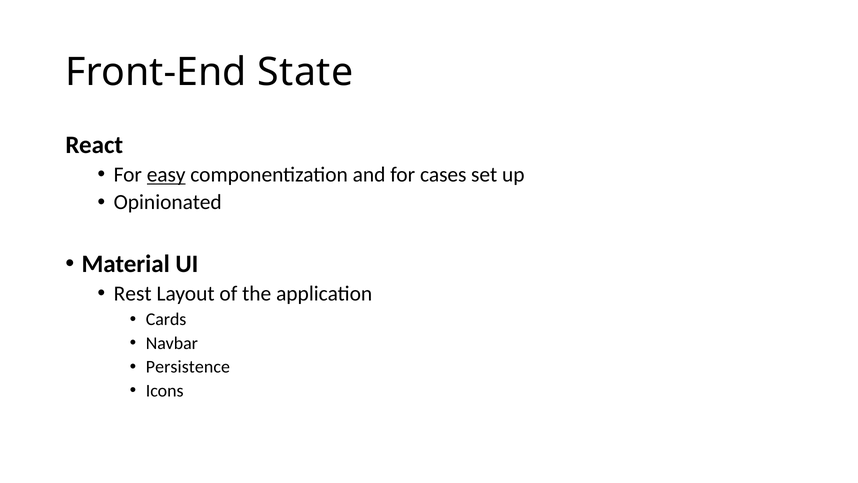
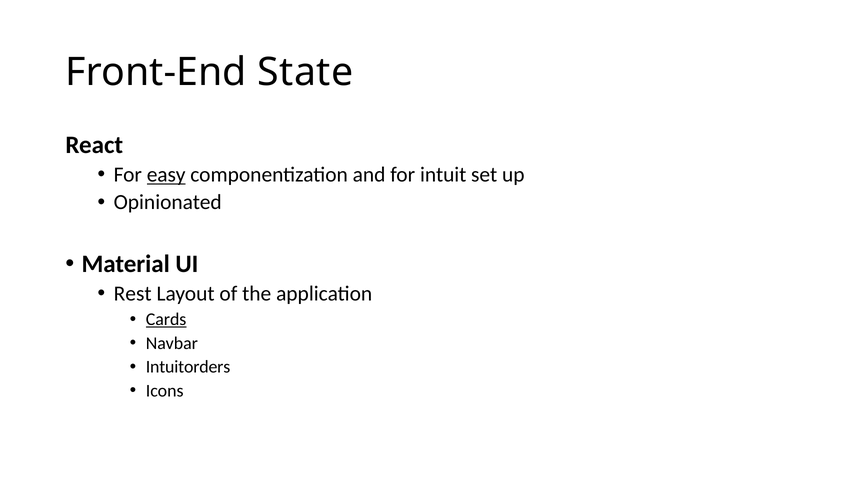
cases: cases -> intuit (443, 175)
Cards underline: none -> present (166, 319)
Persistence: Persistence -> Intuitorders (188, 367)
